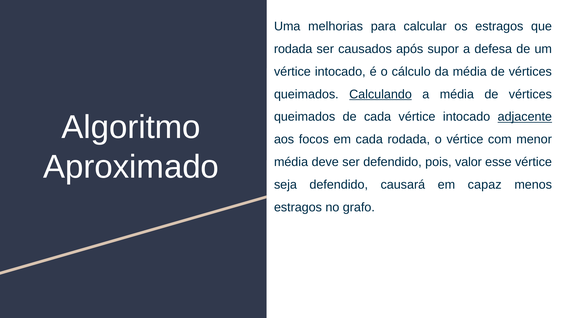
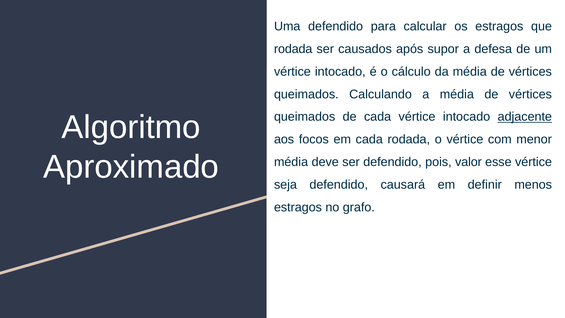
Uma melhorias: melhorias -> defendido (336, 26)
Calculando underline: present -> none (381, 94)
capaz: capaz -> definir (485, 185)
